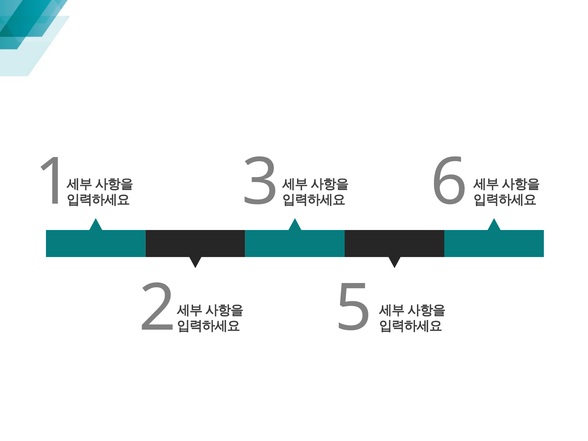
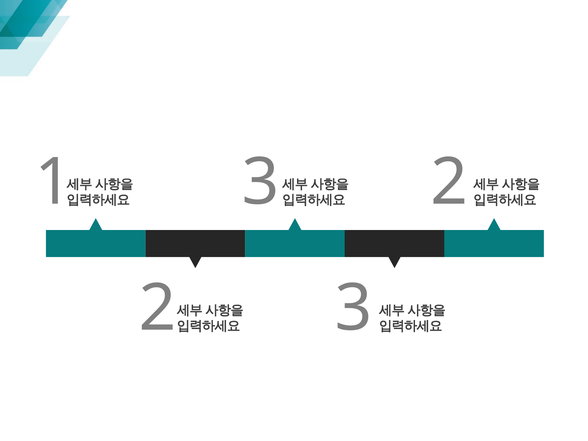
3 6: 6 -> 2 (449, 182)
2 5: 5 -> 3 (354, 308)
